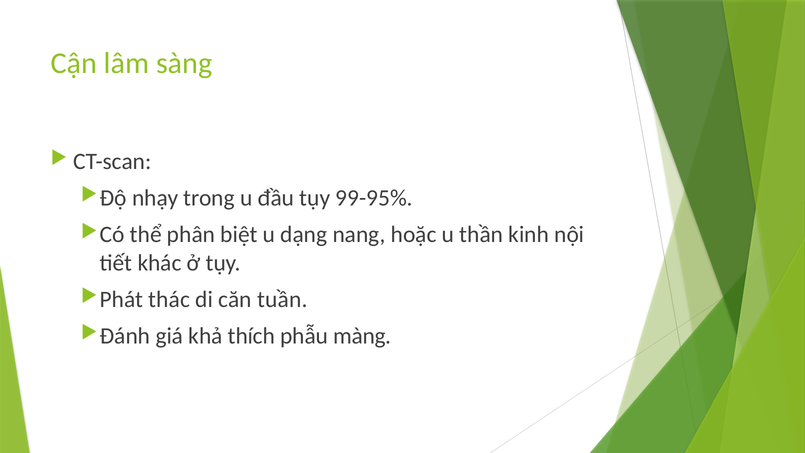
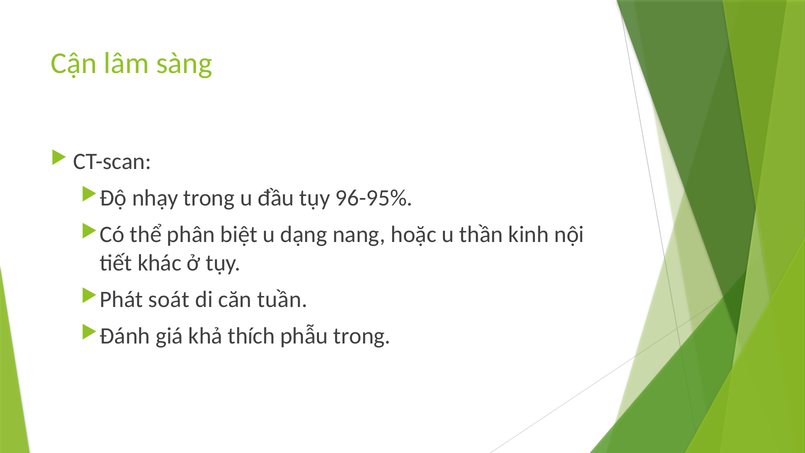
99-95%: 99-95% -> 96-95% (374, 198)
thác: thác -> soát (169, 299)
phẫu màng: màng -> trong (362, 336)
